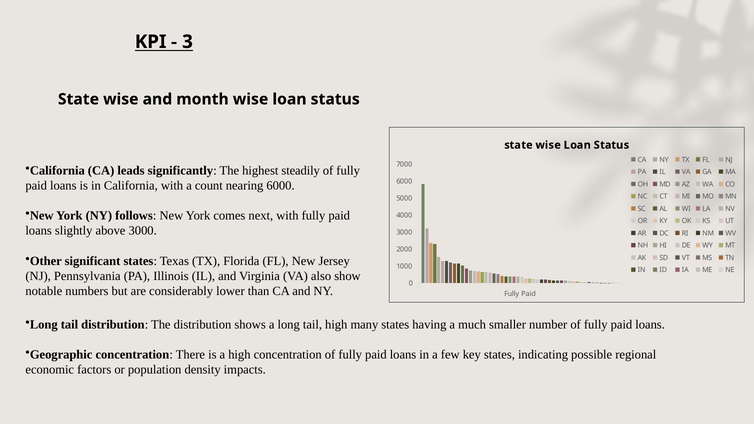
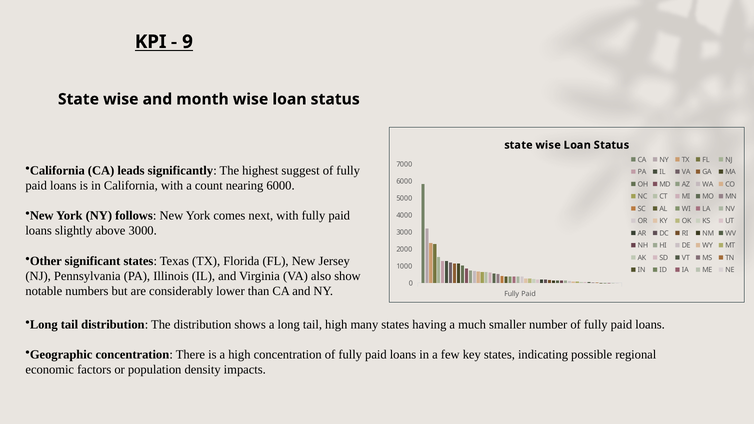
3: 3 -> 9 (188, 42)
steadily: steadily -> suggest (301, 171)
